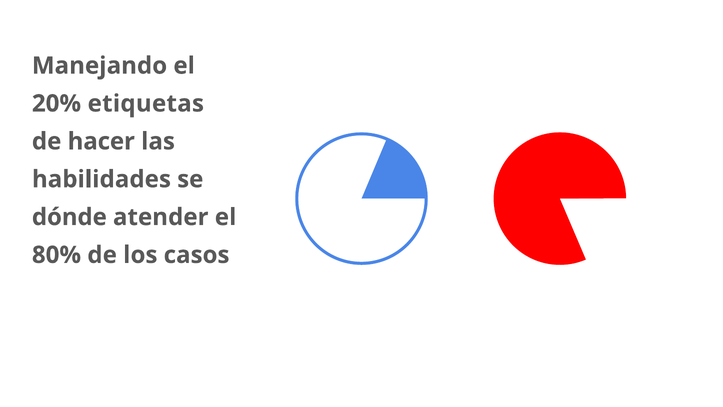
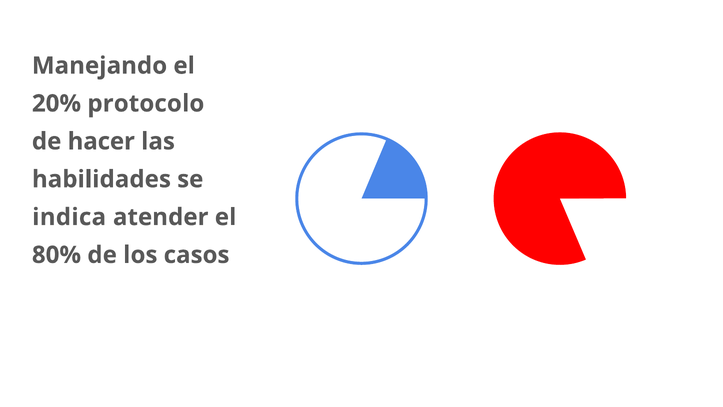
etiquetas: etiquetas -> protocolo (146, 104)
dónde: dónde -> indica (69, 217)
